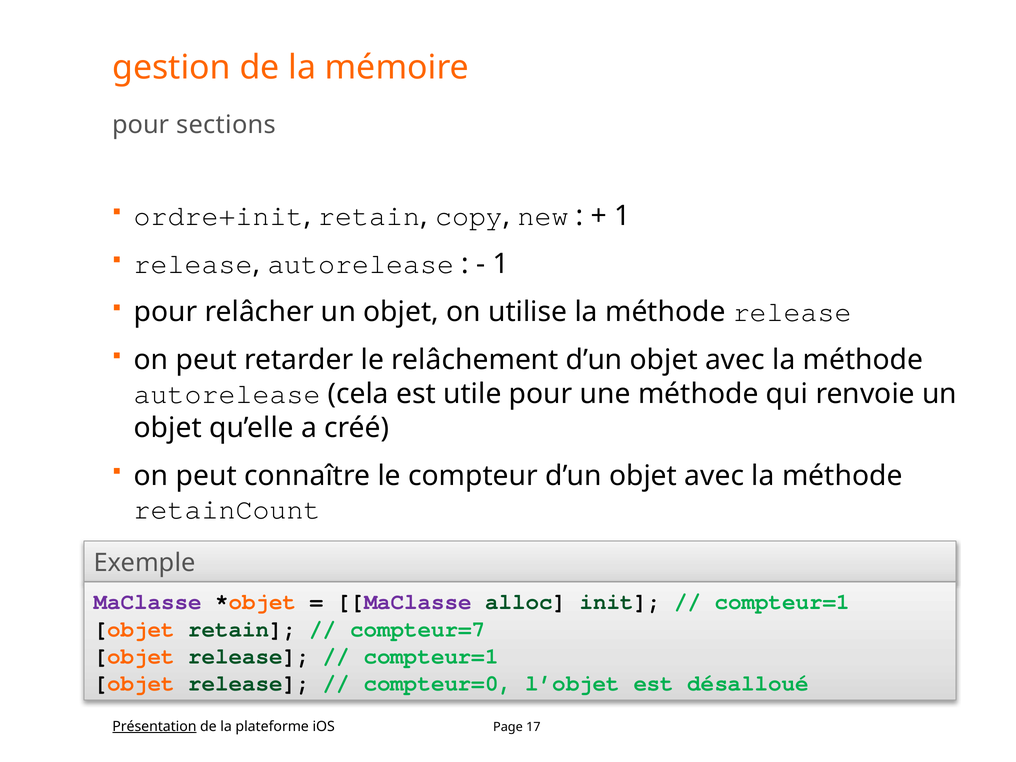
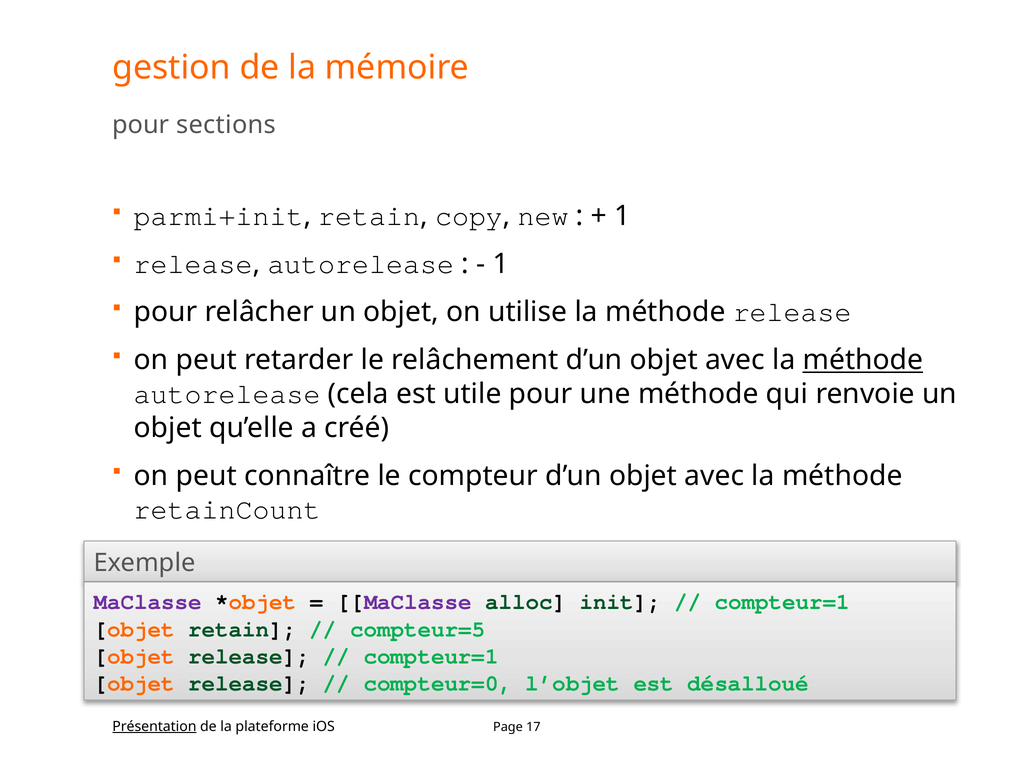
ordre+init: ordre+init -> parmi+init (219, 216)
méthode underline: none -> present (863, 360)
compteur=7: compteur=7 -> compteur=5 (418, 629)
